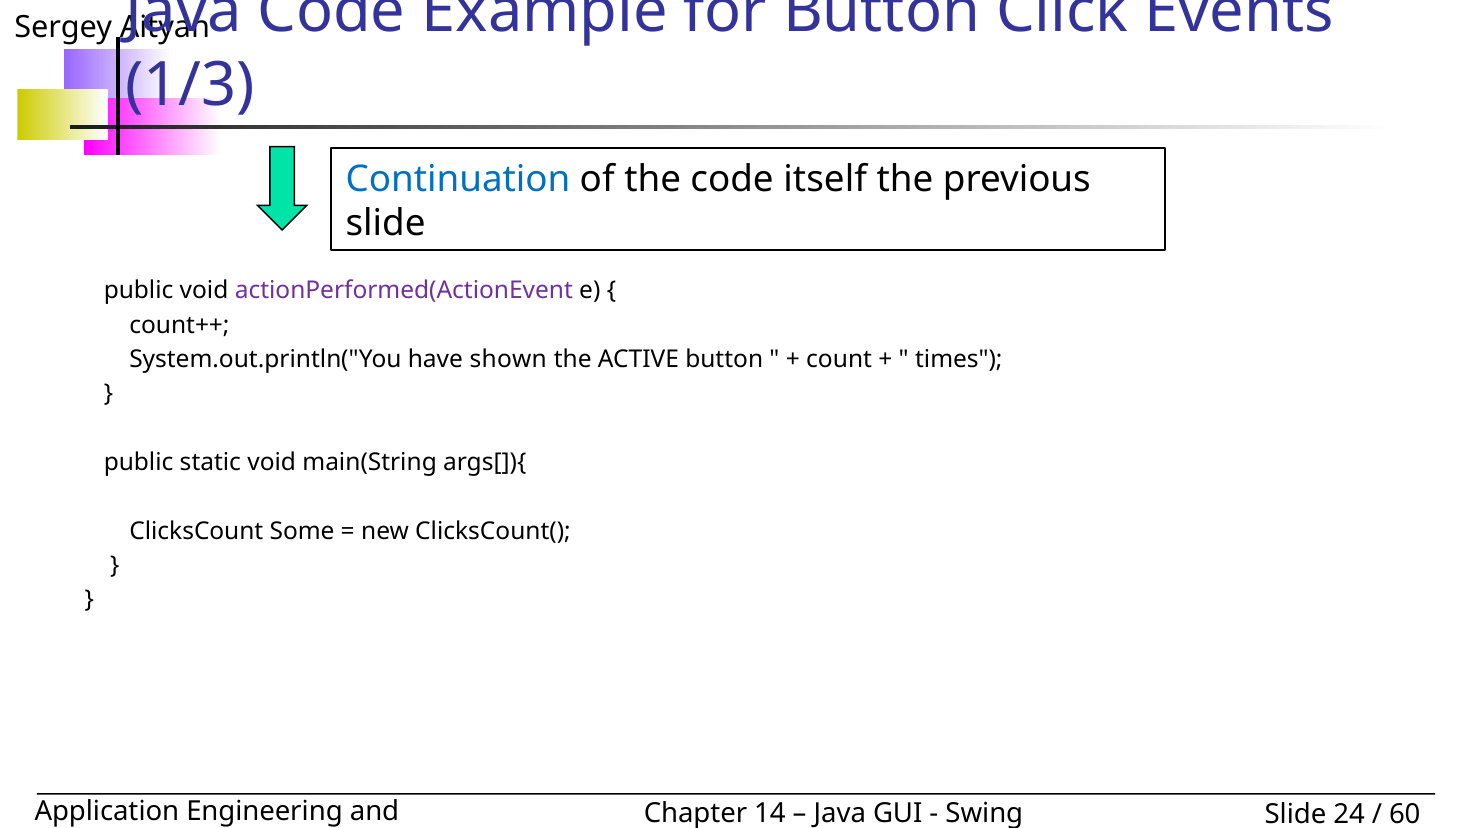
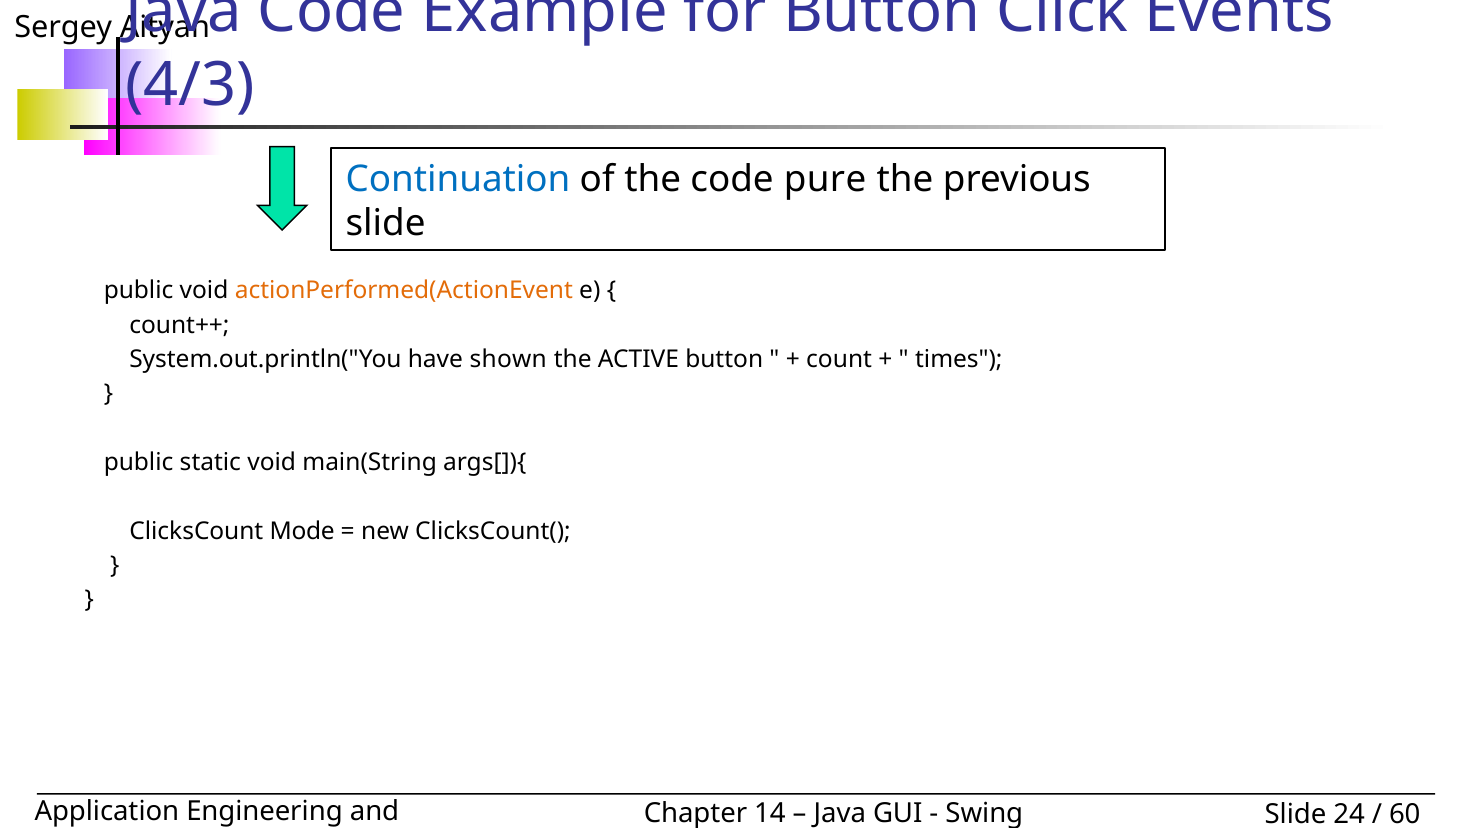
1/3: 1/3 -> 4/3 (190, 85)
itself: itself -> pure (825, 180)
actionPerformed(ActionEvent colour: purple -> orange (404, 291)
Some: Some -> Mode (302, 531)
